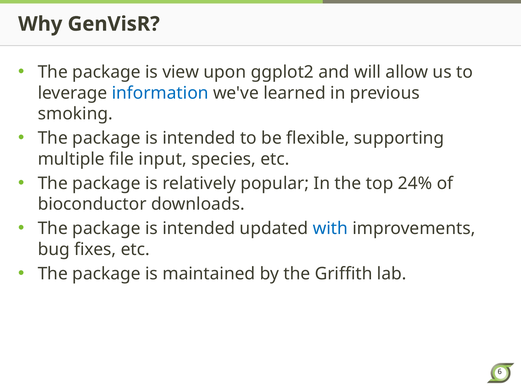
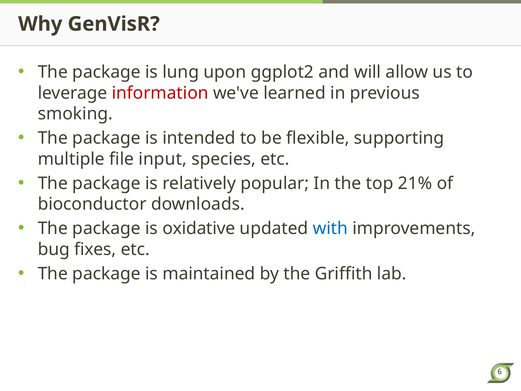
view: view -> lung (181, 72)
information colour: blue -> red (160, 93)
24%: 24% -> 21% (415, 183)
intended: intended -> oxidative (199, 228)
